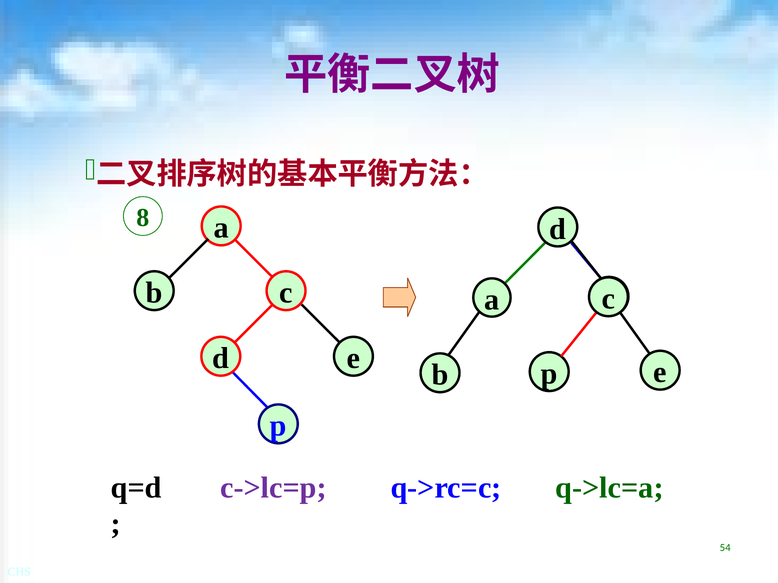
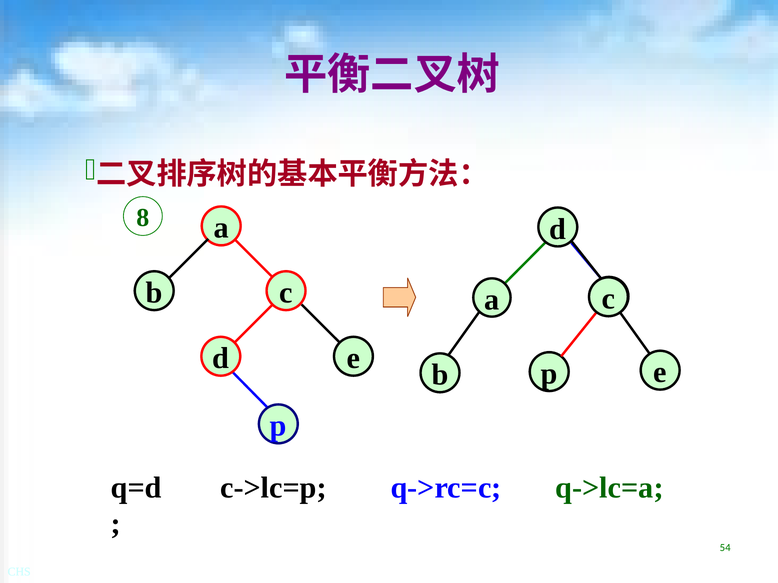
c->lc=p colour: purple -> black (274, 488)
